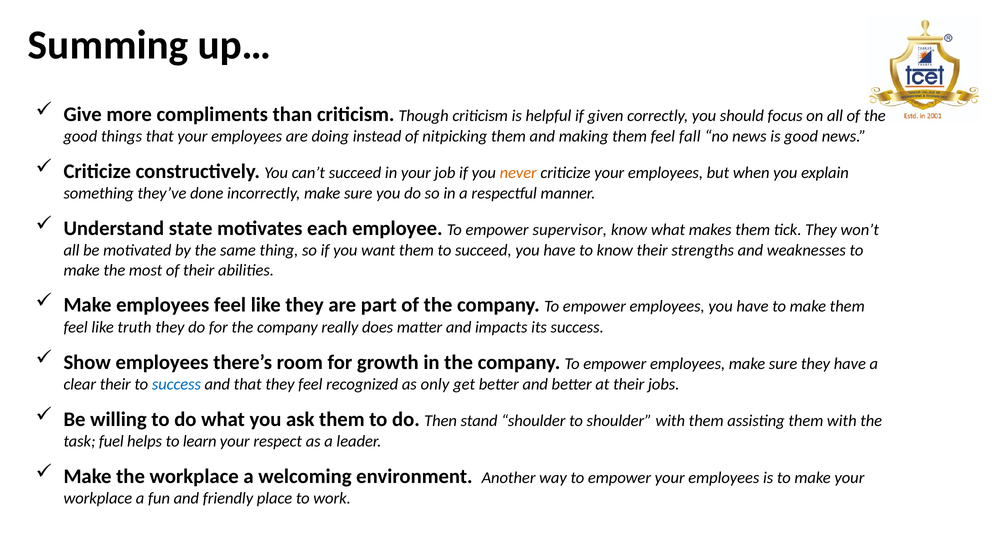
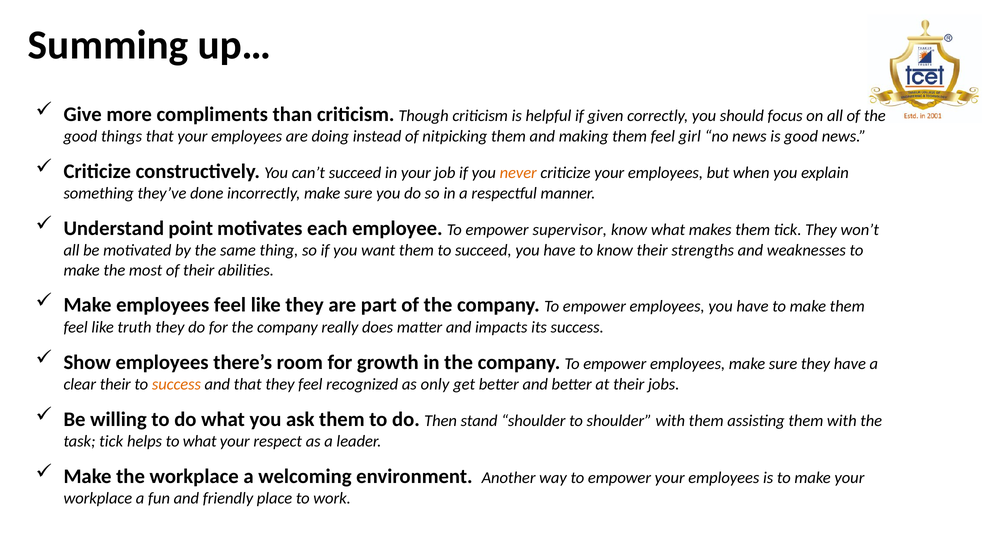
fall: fall -> girl (690, 136)
state: state -> point (191, 228)
success colour: blue -> orange (176, 384)
task fuel: fuel -> tick (111, 441)
to learn: learn -> what (200, 441)
